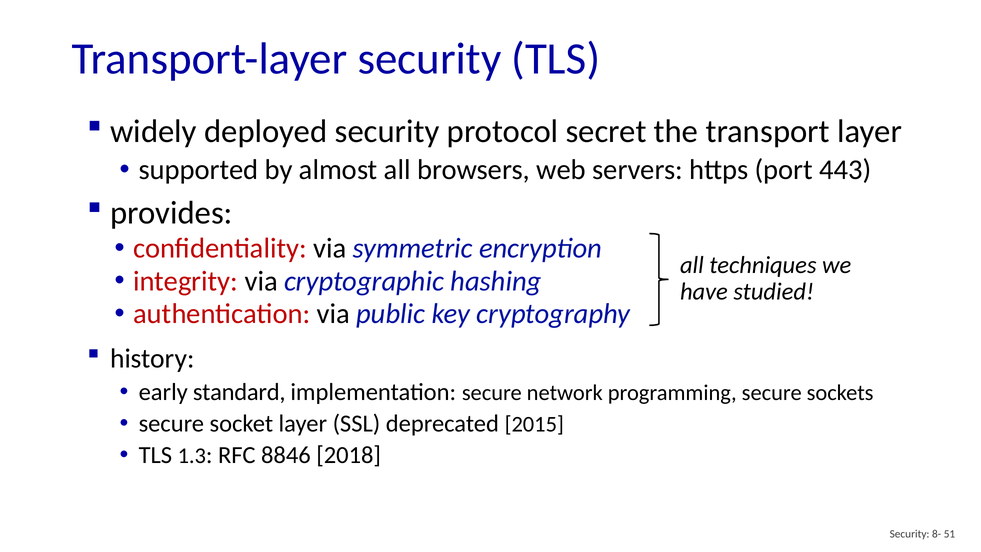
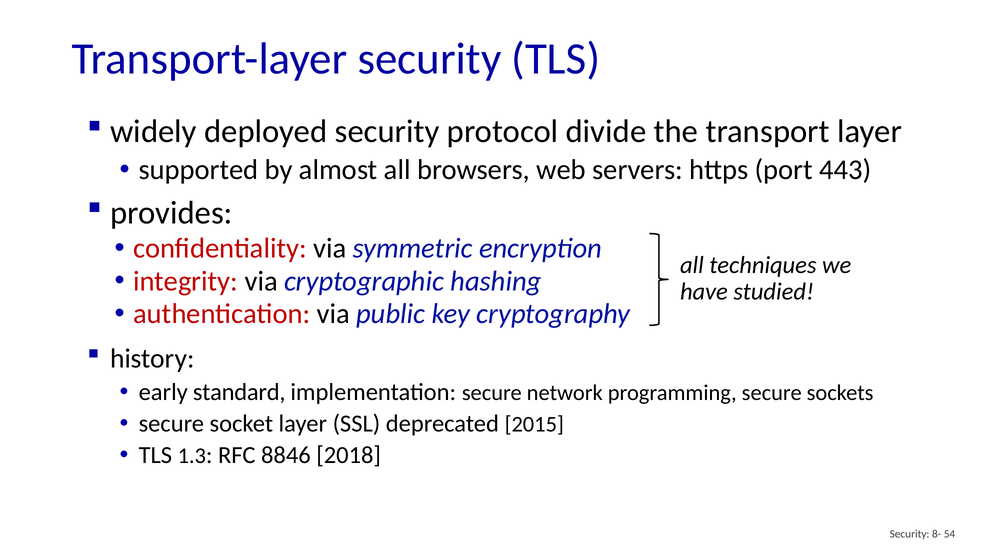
secret: secret -> divide (606, 131)
51: 51 -> 54 (949, 534)
